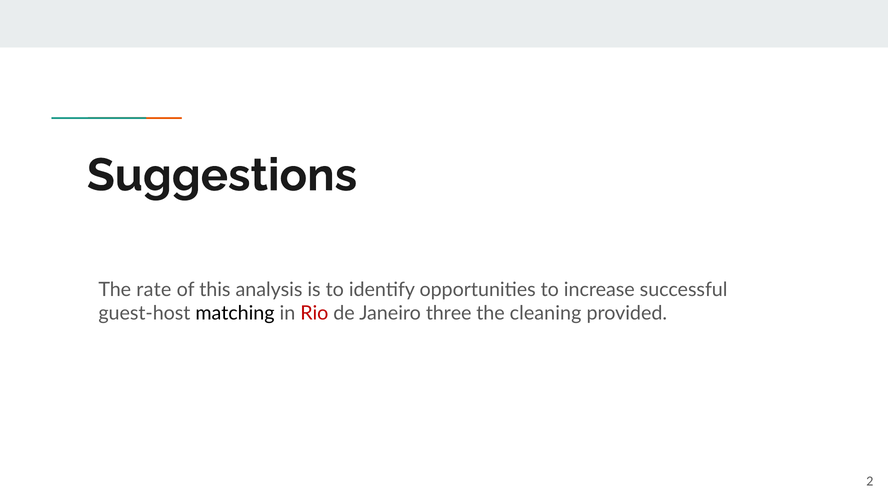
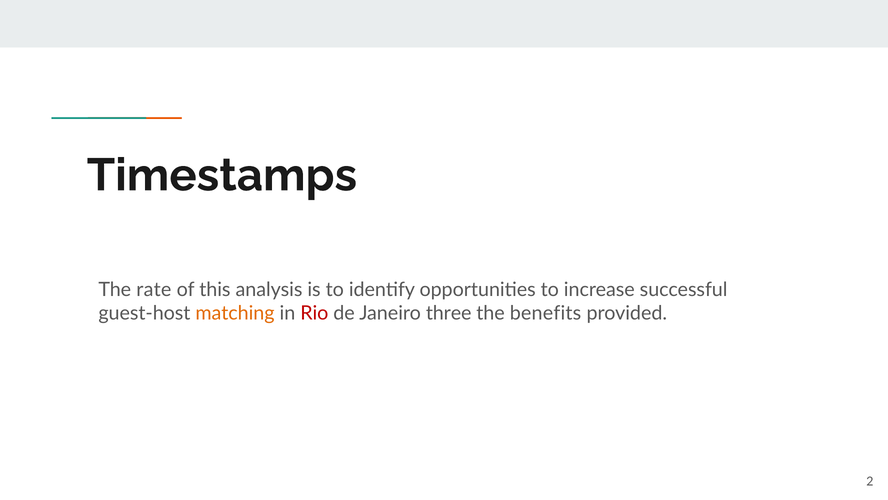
Suggestions: Suggestions -> Timestamps (222, 175)
matching colour: black -> orange (235, 313)
cleaning: cleaning -> benefits (545, 313)
